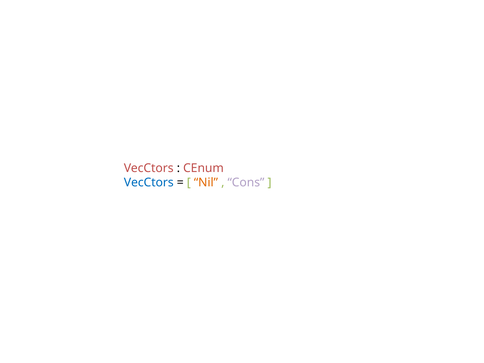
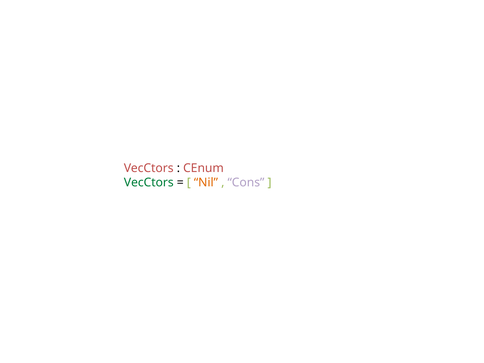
VecCtors colour: blue -> green (149, 183)
